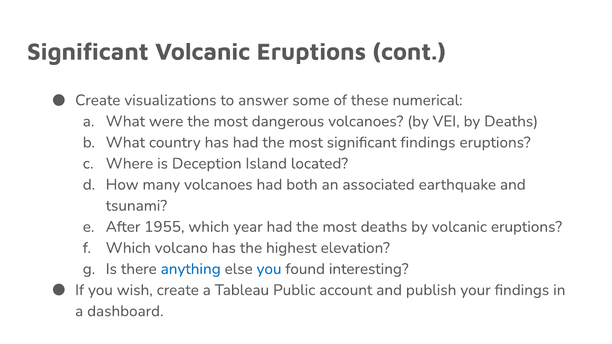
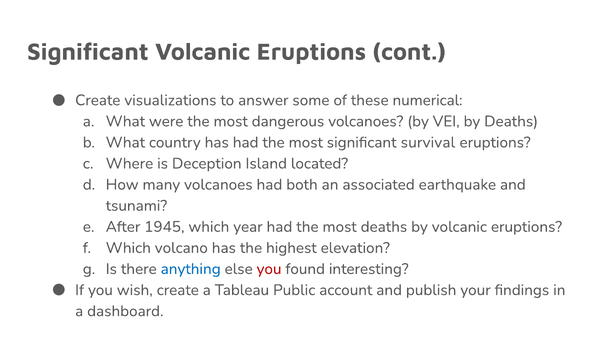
significant findings: findings -> survival (428, 143)
1955: 1955 -> 1945 (164, 227)
you colour: blue -> red (269, 269)
